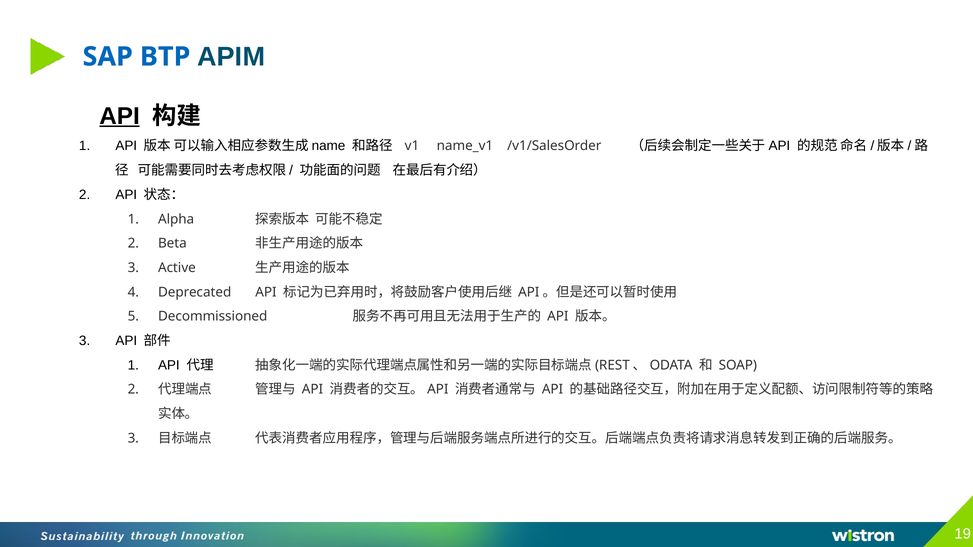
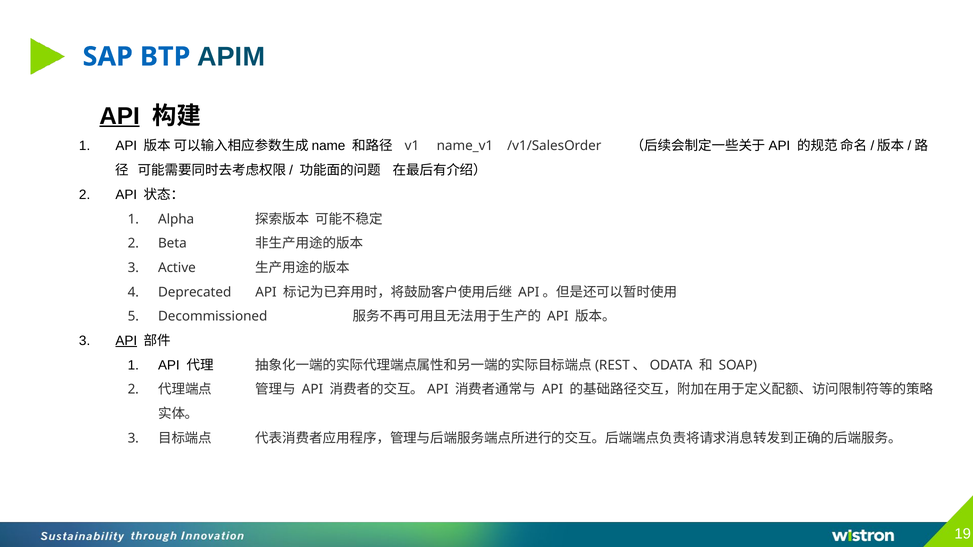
API underline: none -> present (126, 341)
